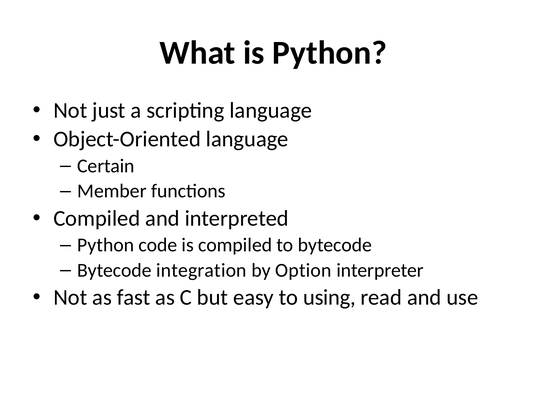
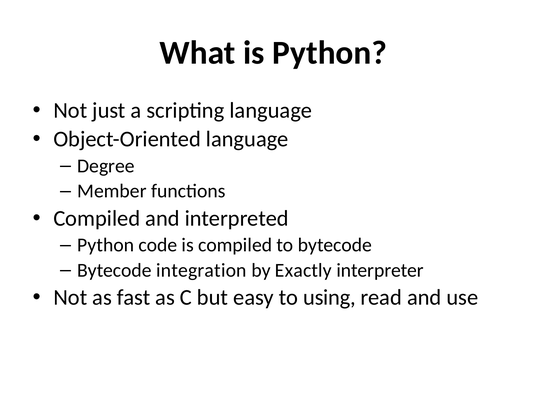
Certain: Certain -> Degree (106, 166)
Option: Option -> Exactly (303, 270)
